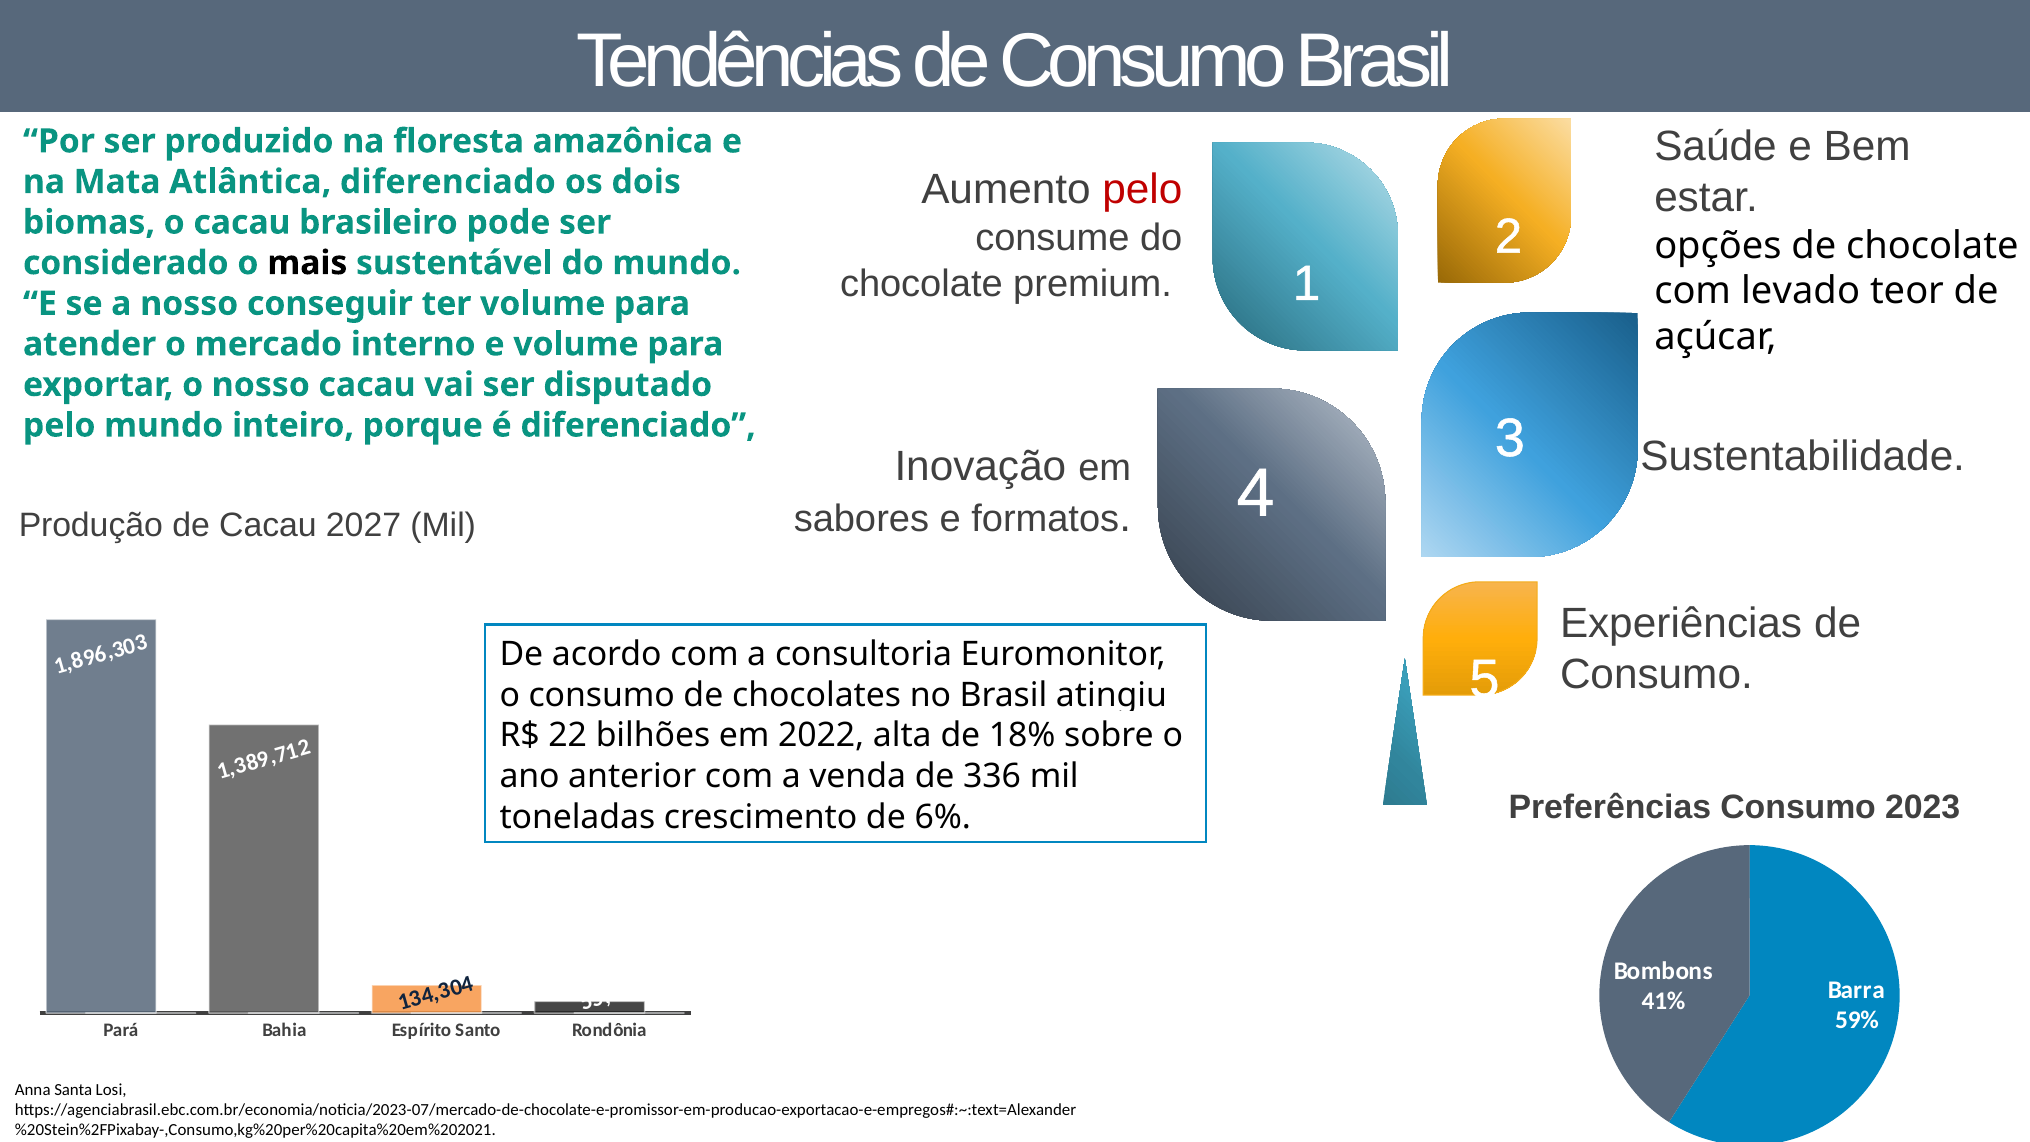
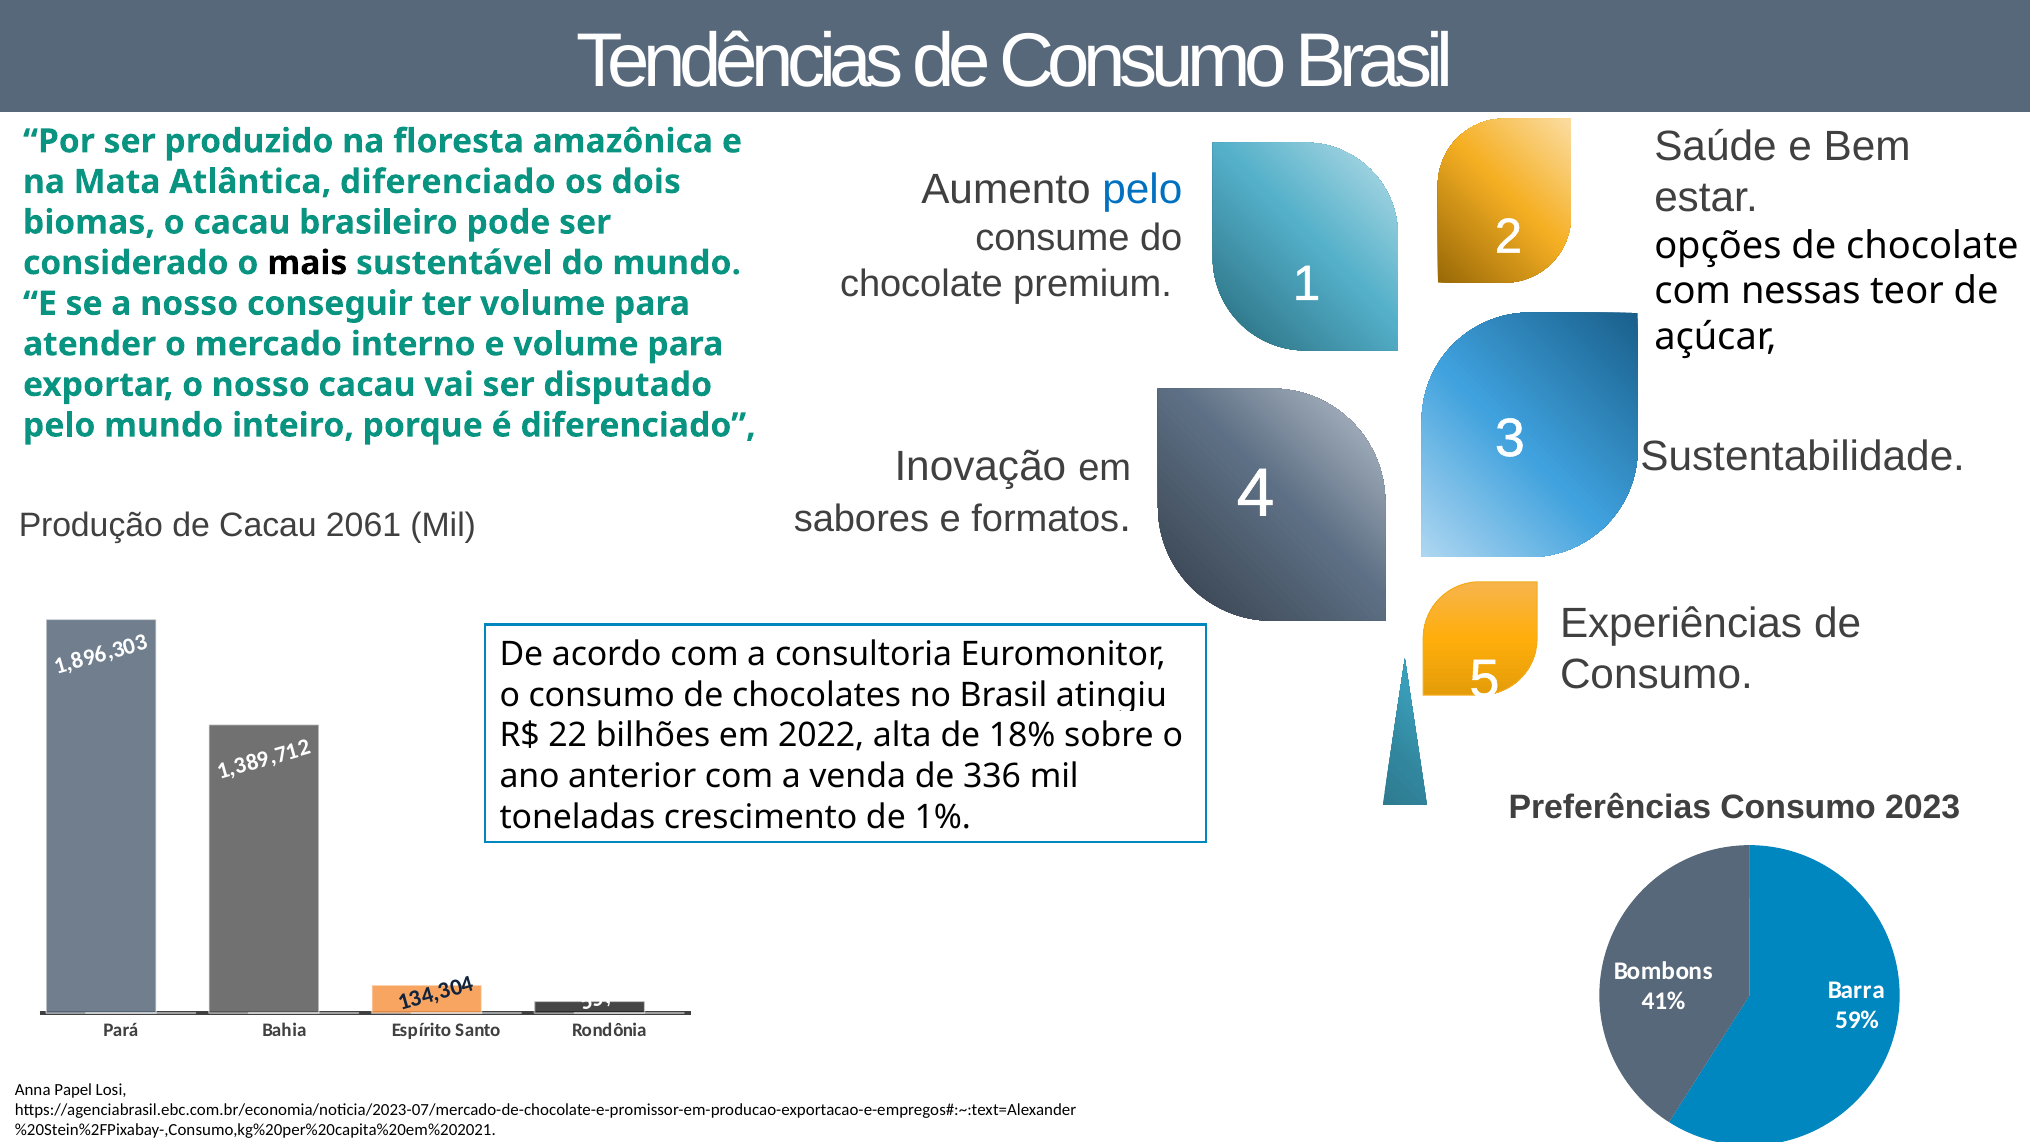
pelo colour: red -> blue (1142, 190)
levado: levado -> nessas (1801, 291)
2027: 2027 -> 2061 (364, 525)
6%: 6% -> 1% (943, 817)
Santa: Santa -> Papel (73, 1089)
